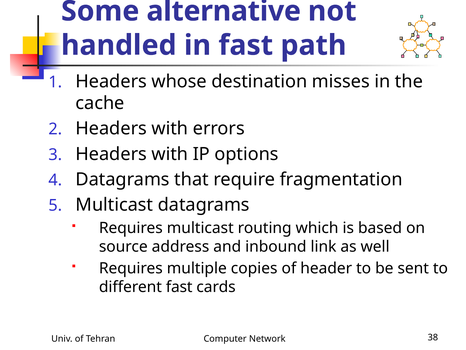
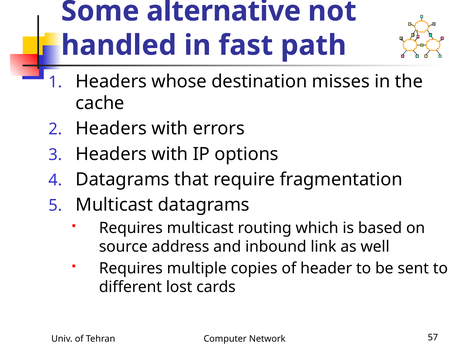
different fast: fast -> lost (179, 287)
38: 38 -> 57 (433, 337)
